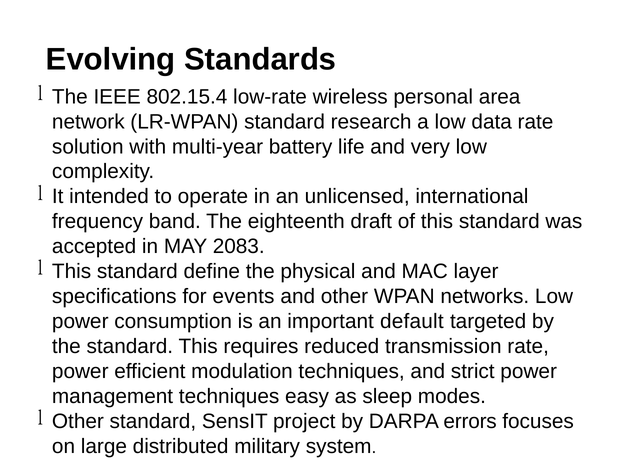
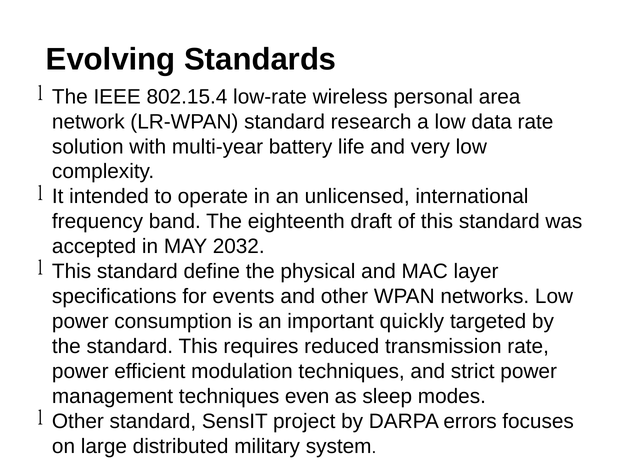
2083: 2083 -> 2032 (239, 246)
default: default -> quickly (412, 321)
easy: easy -> even (307, 396)
